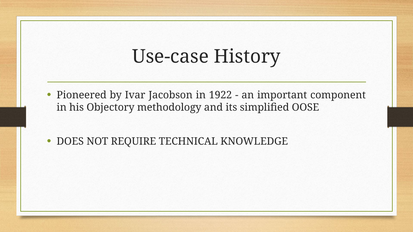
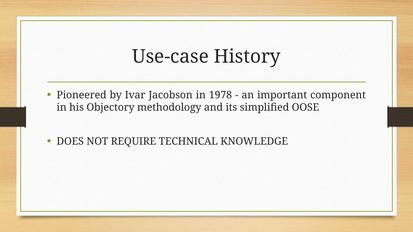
1922: 1922 -> 1978 (220, 95)
